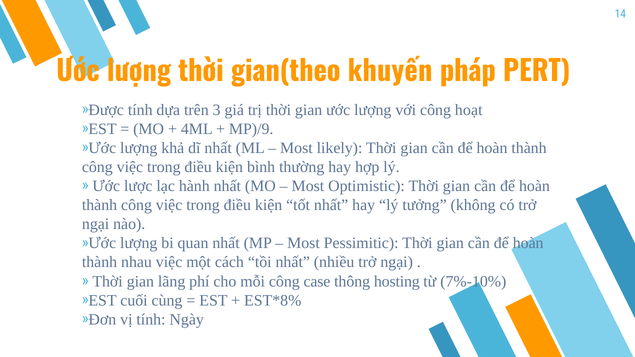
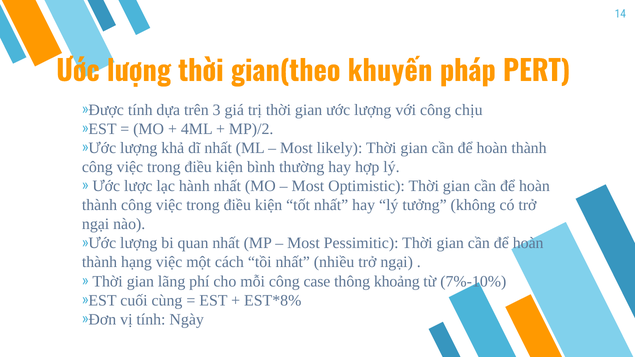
hoạt: hoạt -> chịu (469, 110)
MP)/9: MP)/9 -> MP)/2 (251, 129)
nhau: nhau -> hạng (137, 262)
hosting: hosting -> khoảng (397, 281)
